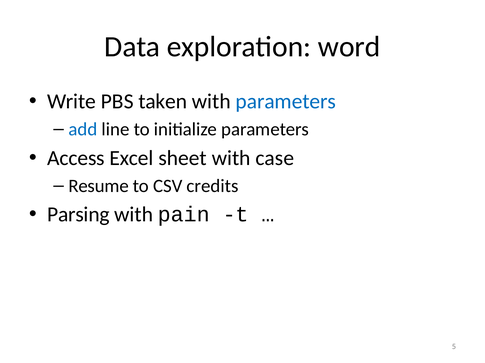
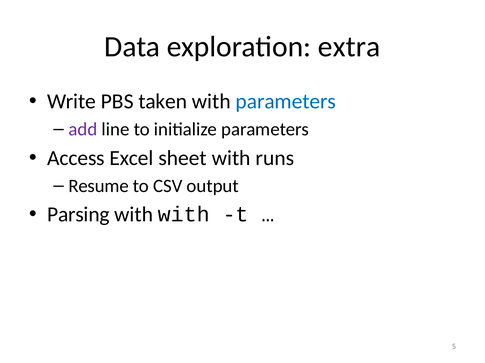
word: word -> extra (349, 47)
add colour: blue -> purple (83, 130)
case: case -> runs (275, 158)
credits: credits -> output (213, 186)
with pain: pain -> with (184, 215)
